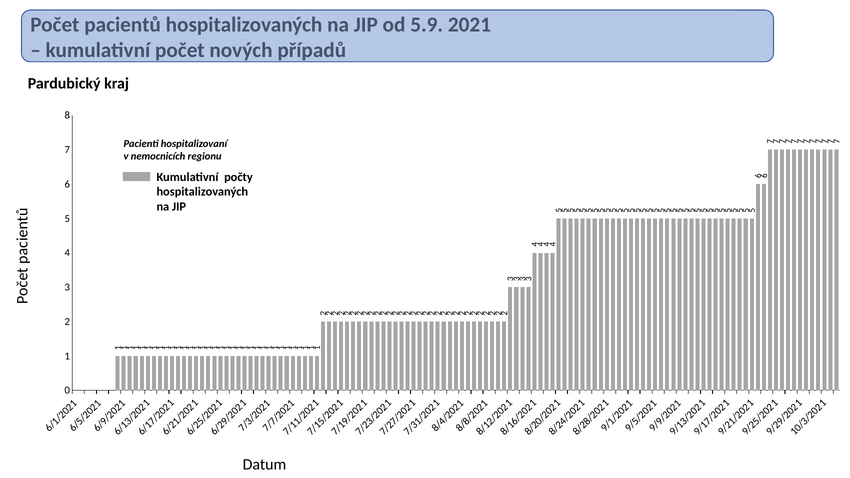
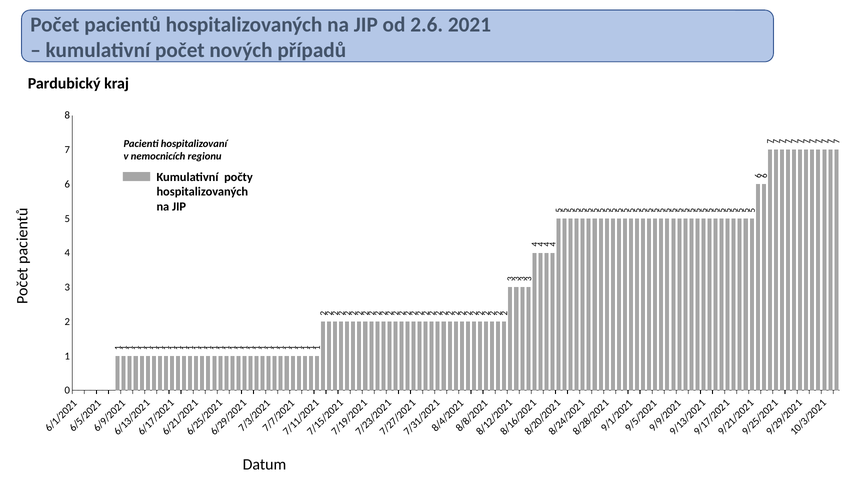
5.9: 5.9 -> 2.6 (427, 25)
